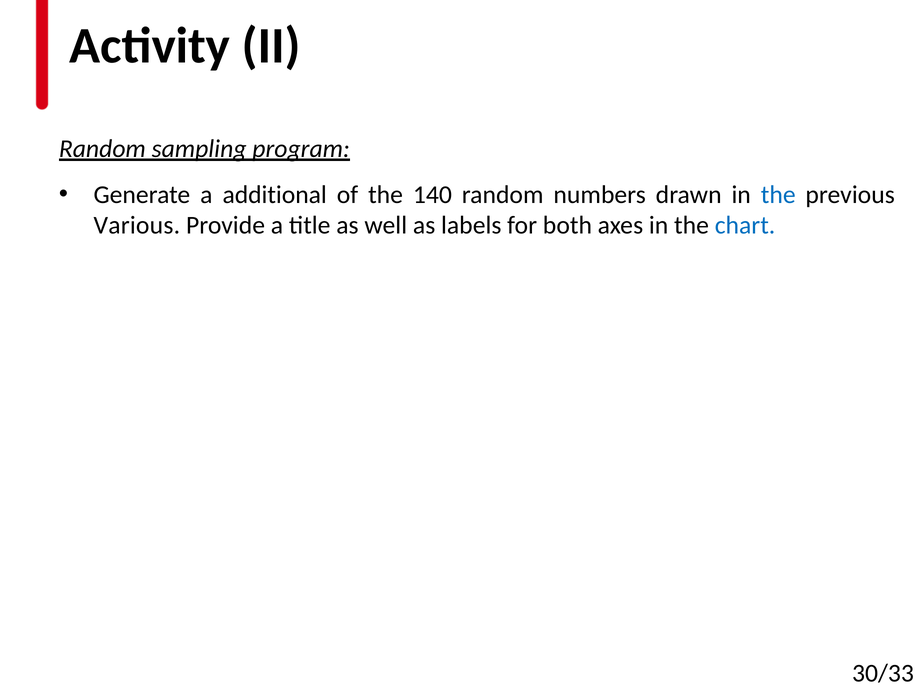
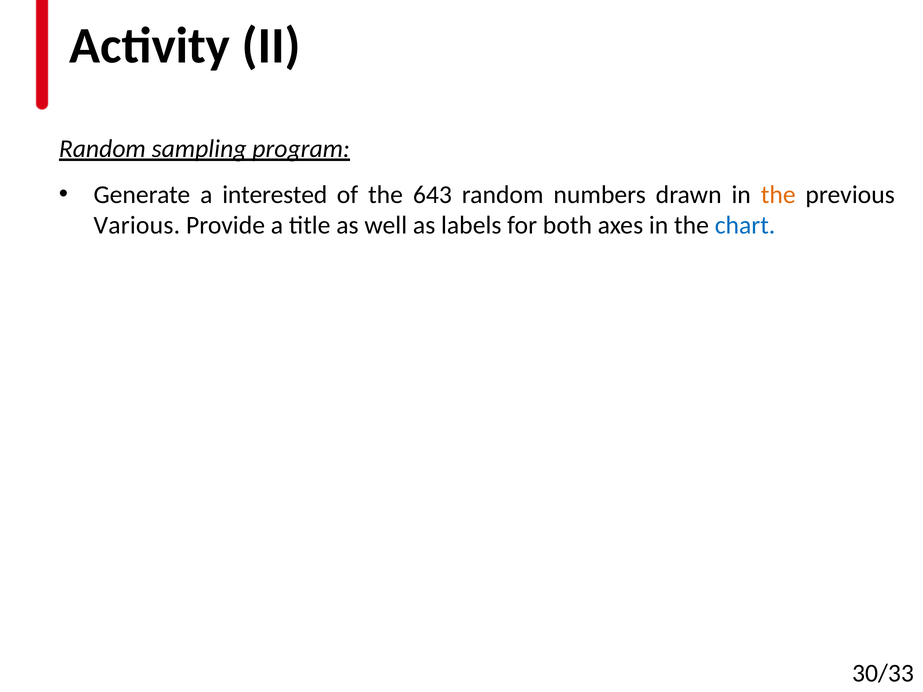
additional: additional -> interested (275, 195)
140: 140 -> 643 (432, 195)
the colour: blue -> orange (778, 195)
